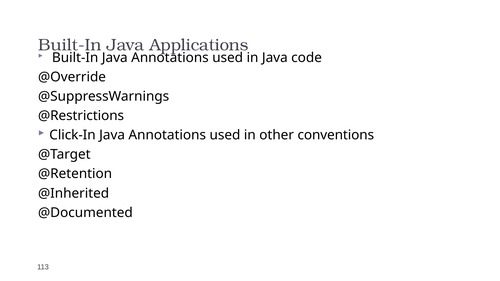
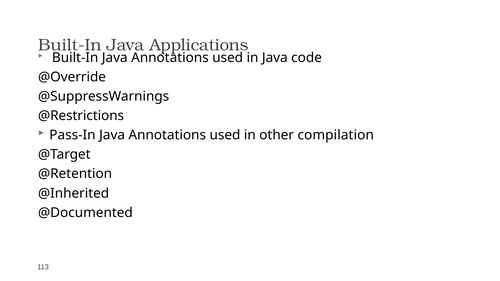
Click-In: Click-In -> Pass-In (72, 135)
conventions: conventions -> compilation (336, 135)
